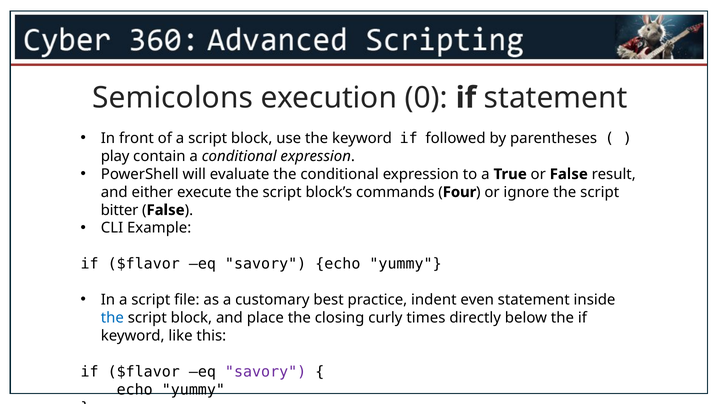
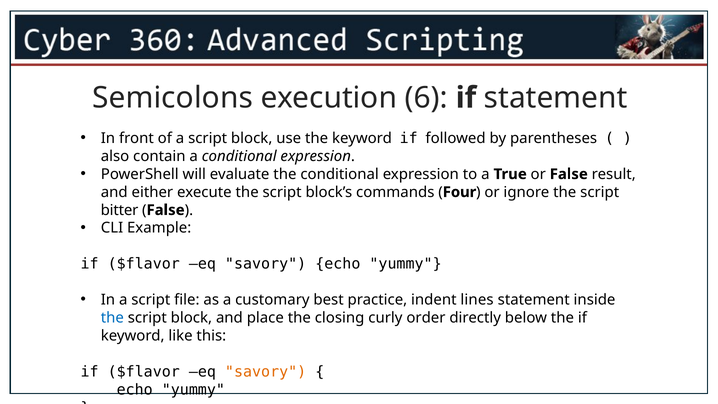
0: 0 -> 6 (426, 98)
play: play -> also (115, 156)
even: even -> lines (477, 300)
times: times -> order (426, 318)
savory colour: purple -> orange (266, 372)
